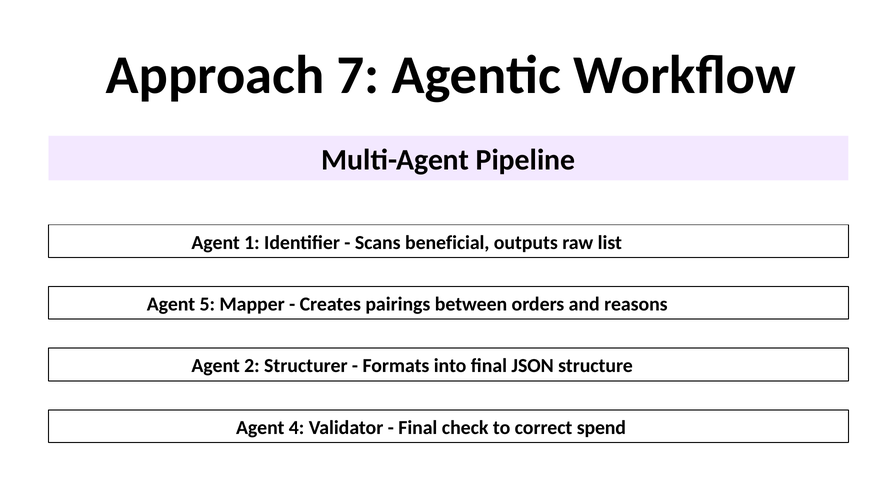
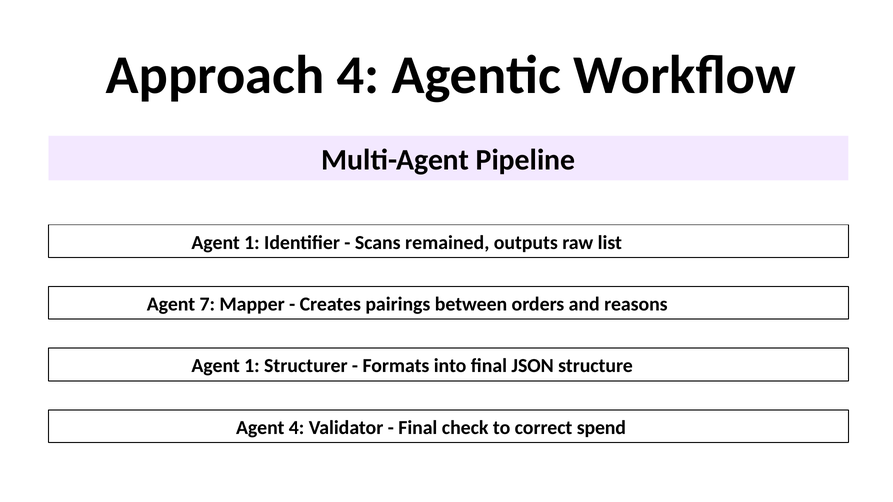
Approach 7: 7 -> 4 (358, 75)
beneficial: beneficial -> remained (447, 243)
5: 5 -> 7 (207, 304)
2: 2 -> 1 (252, 366)
